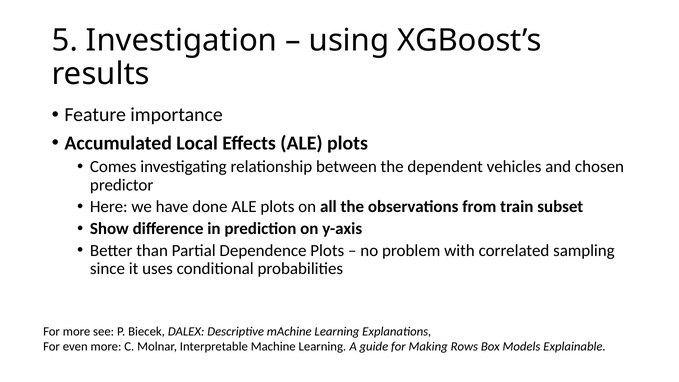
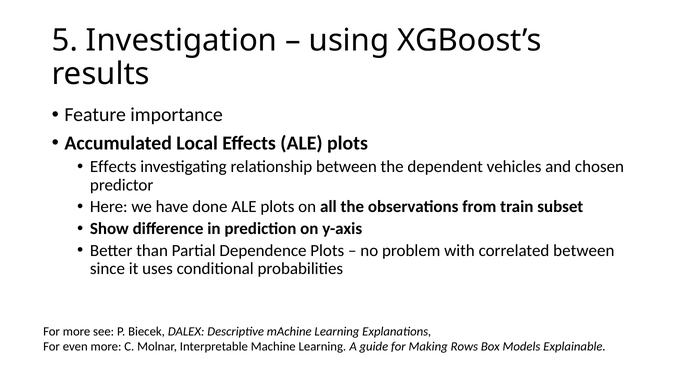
Comes: Comes -> Effects (113, 167)
correlated sampling: sampling -> between (584, 250)
